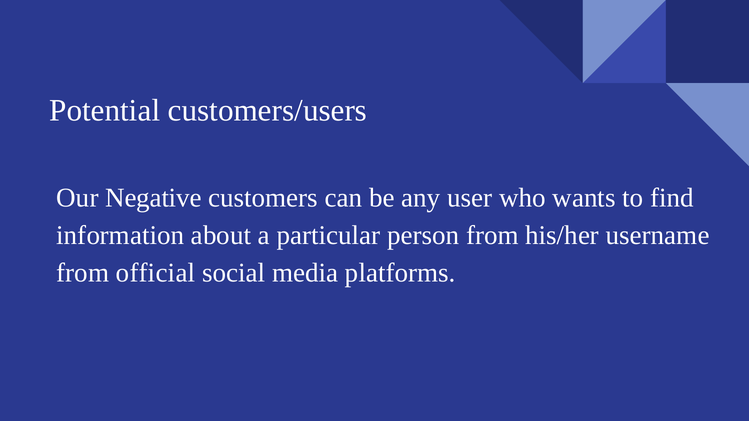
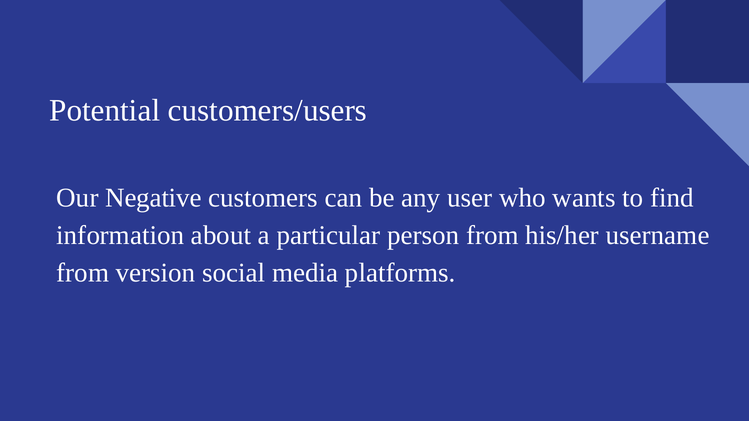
official: official -> version (156, 273)
